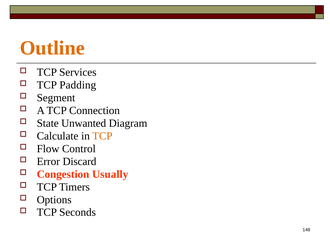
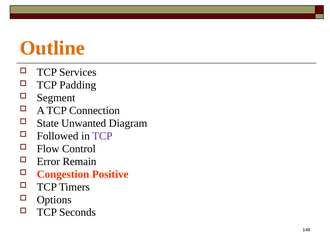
Calculate: Calculate -> Followed (58, 136)
TCP colour: orange -> purple (102, 136)
Discard: Discard -> Remain (80, 162)
Usually: Usually -> Positive (110, 175)
